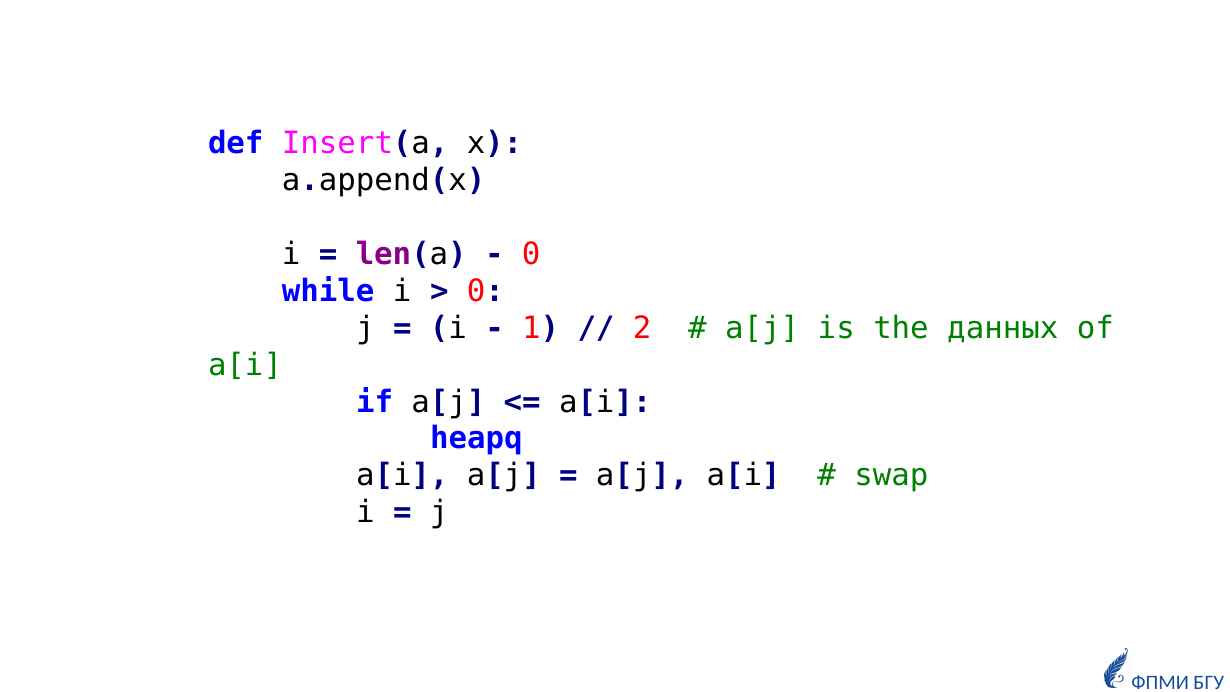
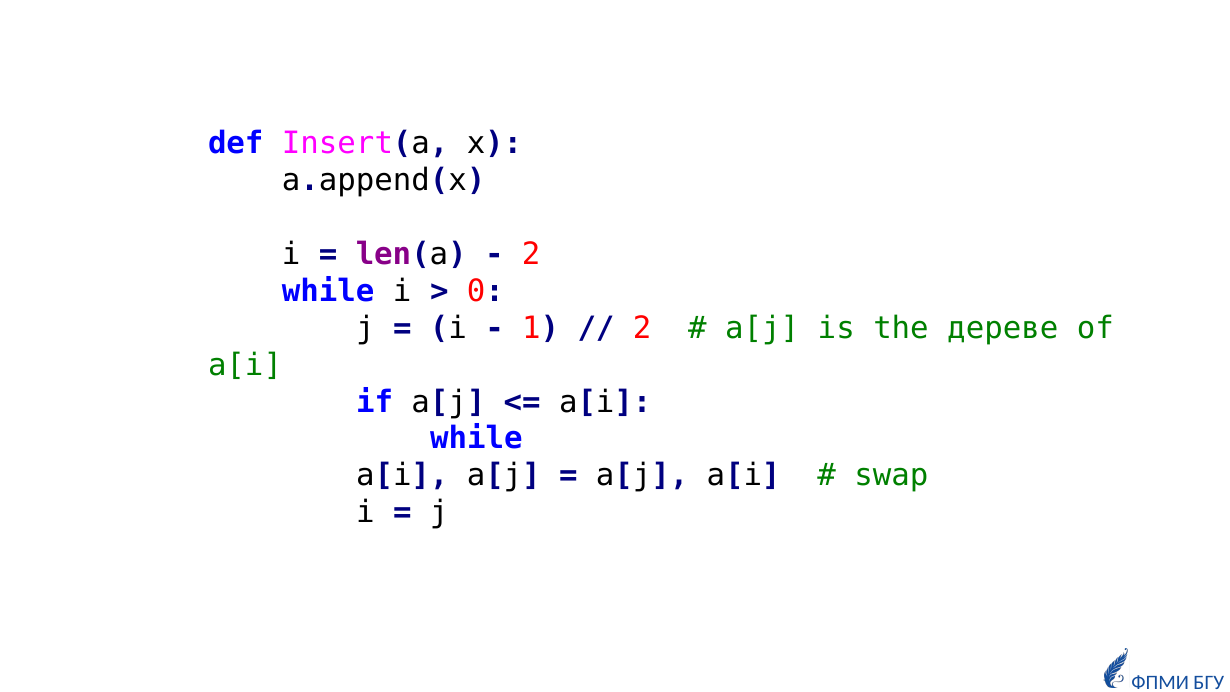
0: 0 -> 2 (531, 254)
данных: данных -> дереве (1003, 328)
heapq: heapq -> while (476, 439)
